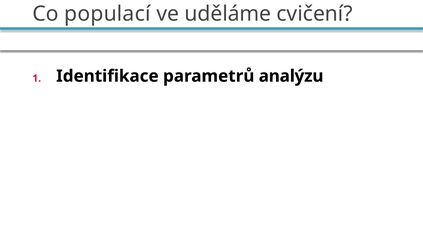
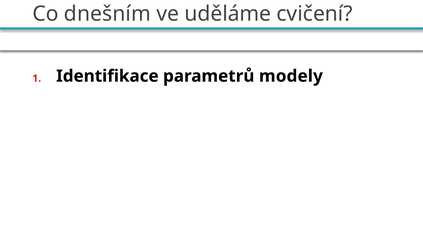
populací: populací -> dnešním (107, 14)
analýzu: analýzu -> modely (291, 76)
